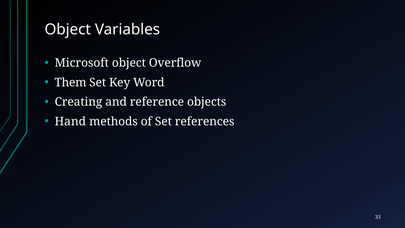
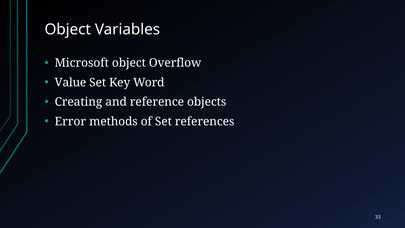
Them: Them -> Value (70, 82)
Hand: Hand -> Error (70, 121)
